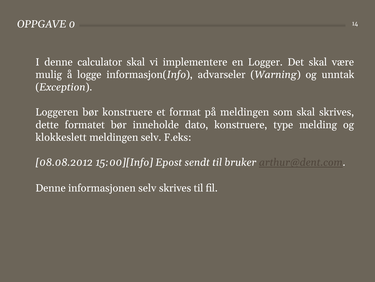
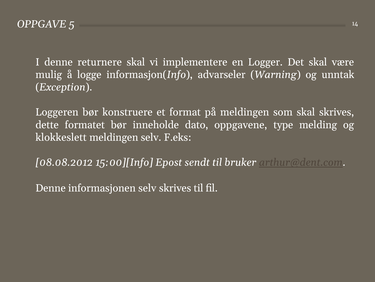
0: 0 -> 5 (72, 24)
calculator: calculator -> returnere (100, 62)
dato konstruere: konstruere -> oppgavene (241, 124)
